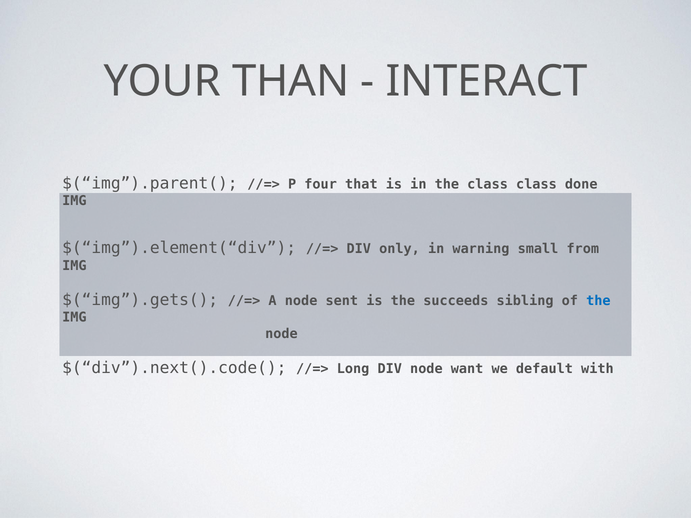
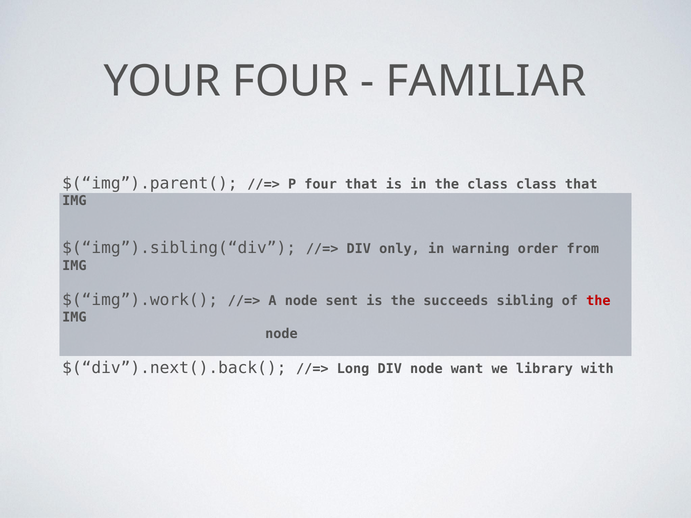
YOUR THAN: THAN -> FOUR (291, 81)
INTERACT: INTERACT -> FAMILIAR (486, 81)
class done: done -> that (581, 184)
$(“img”).element(“div: $(“img”).element(“div -> $(“img”).sibling(“div (179, 248)
small: small -> order (538, 249)
$(“img”).gets(: $(“img”).gets( -> $(“img”).work( (140, 300)
the colour: blue -> red (598, 301)
$(“div”).next().code(: $(“div”).next().code( -> $(“div”).next().back( (174, 368)
default: default -> library (544, 369)
